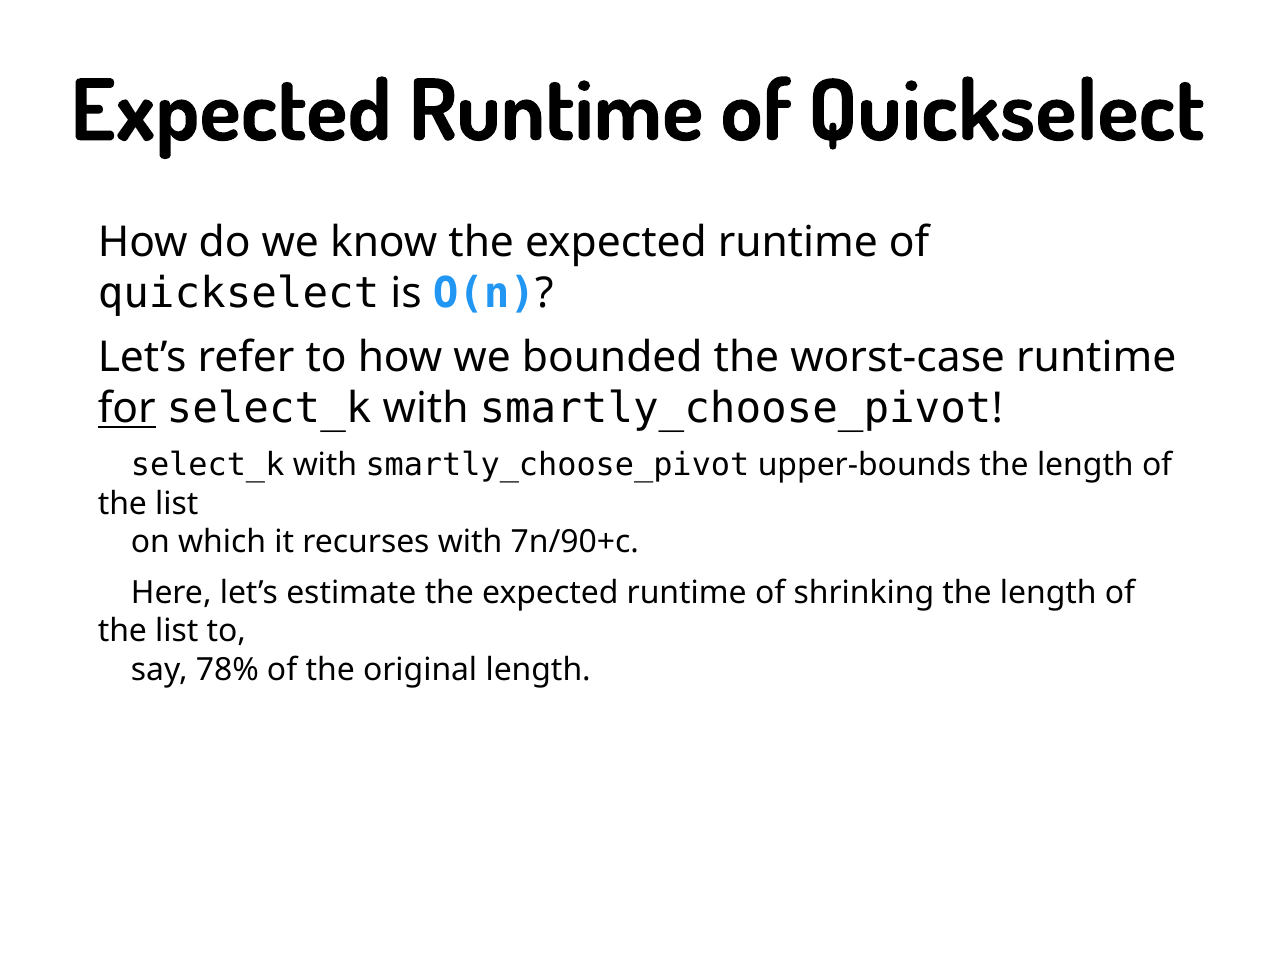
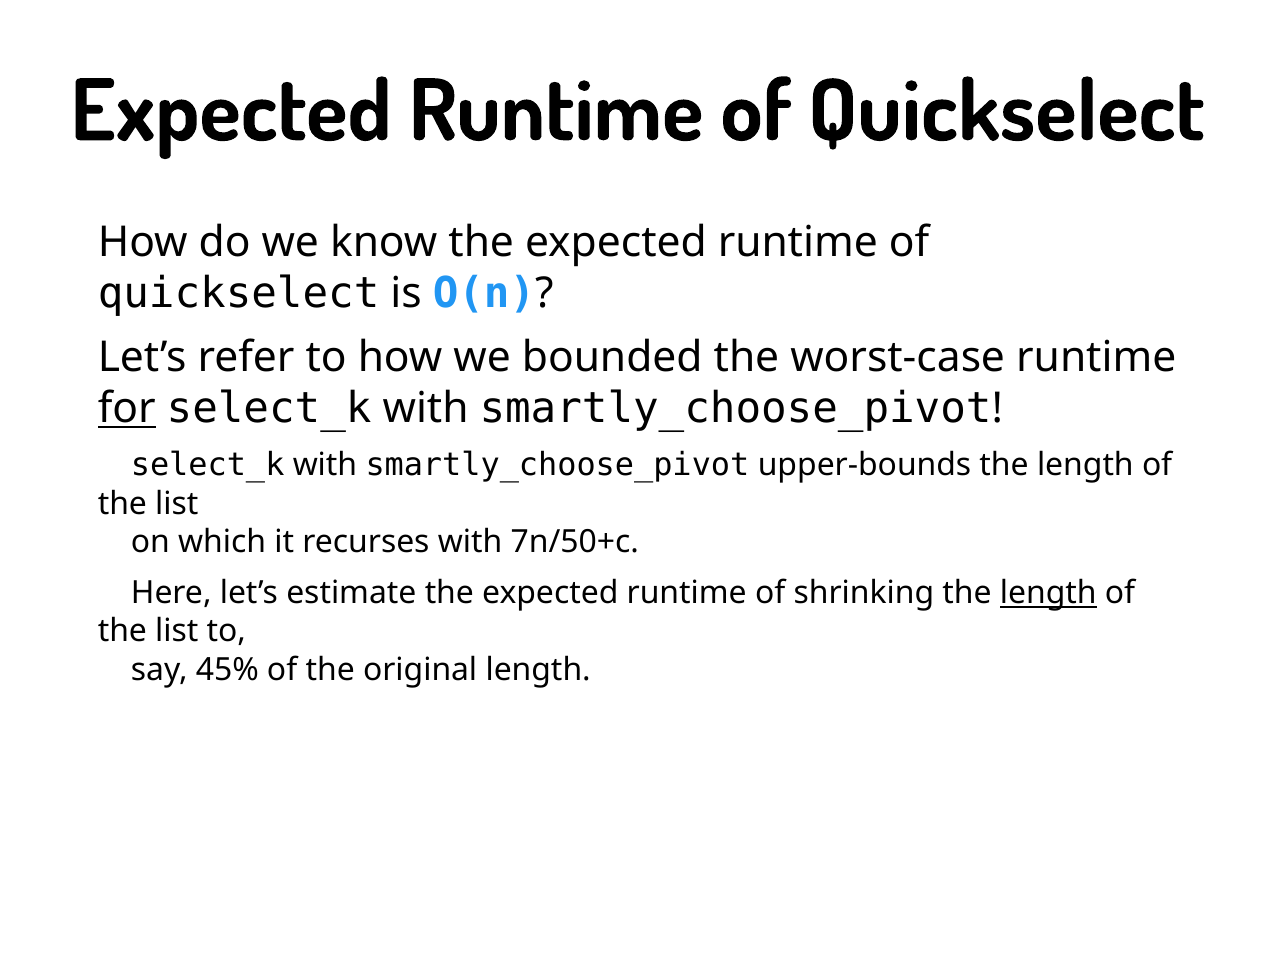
7n/90+c: 7n/90+c -> 7n/50+c (575, 542)
length underline: none -> present (1048, 593)
78%: 78% -> 45% (227, 670)
